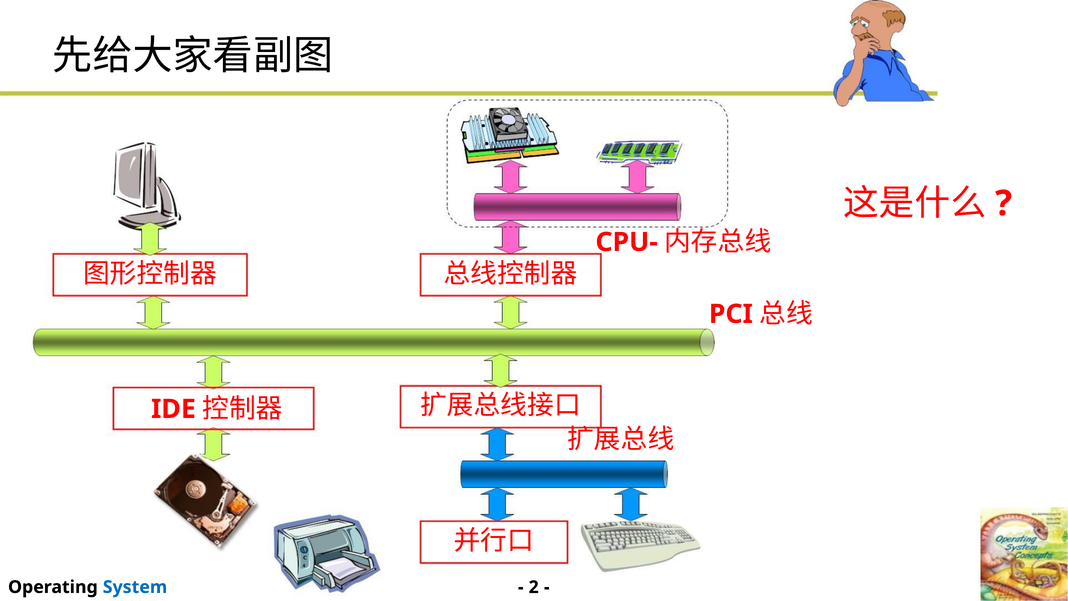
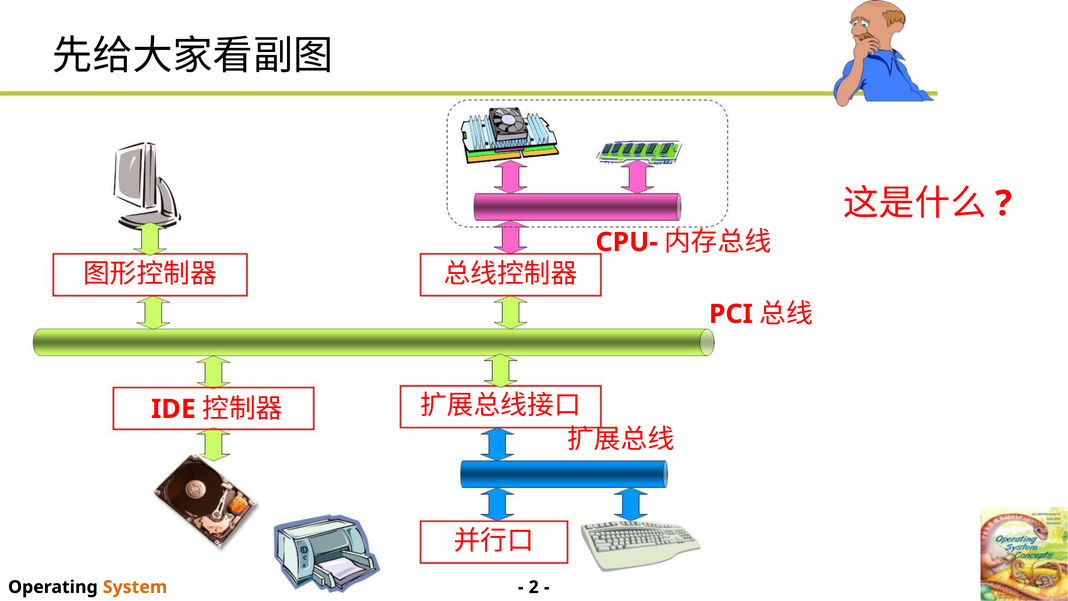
System colour: blue -> orange (135, 587)
